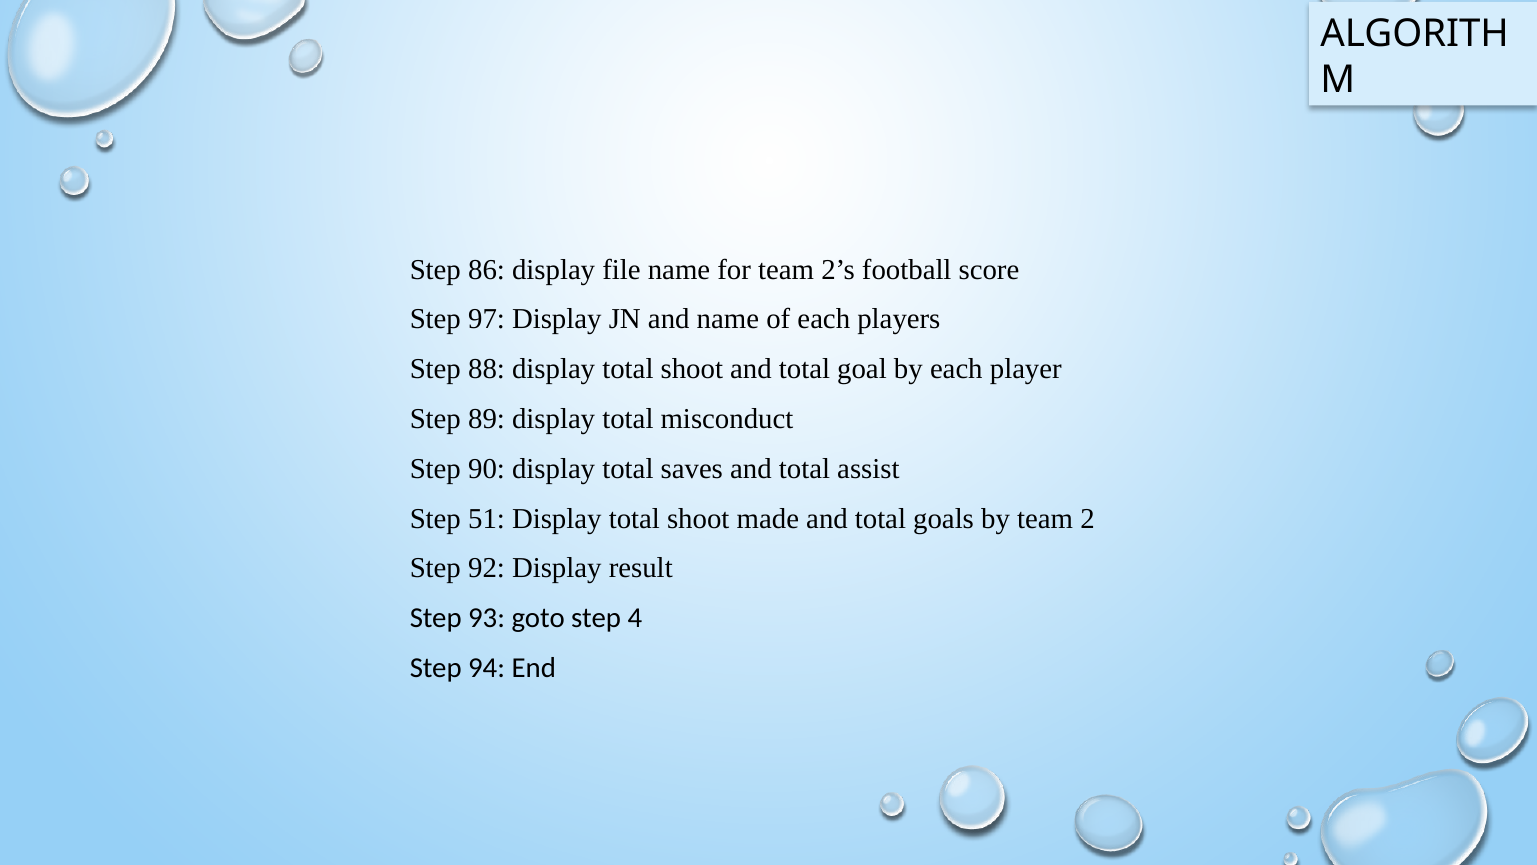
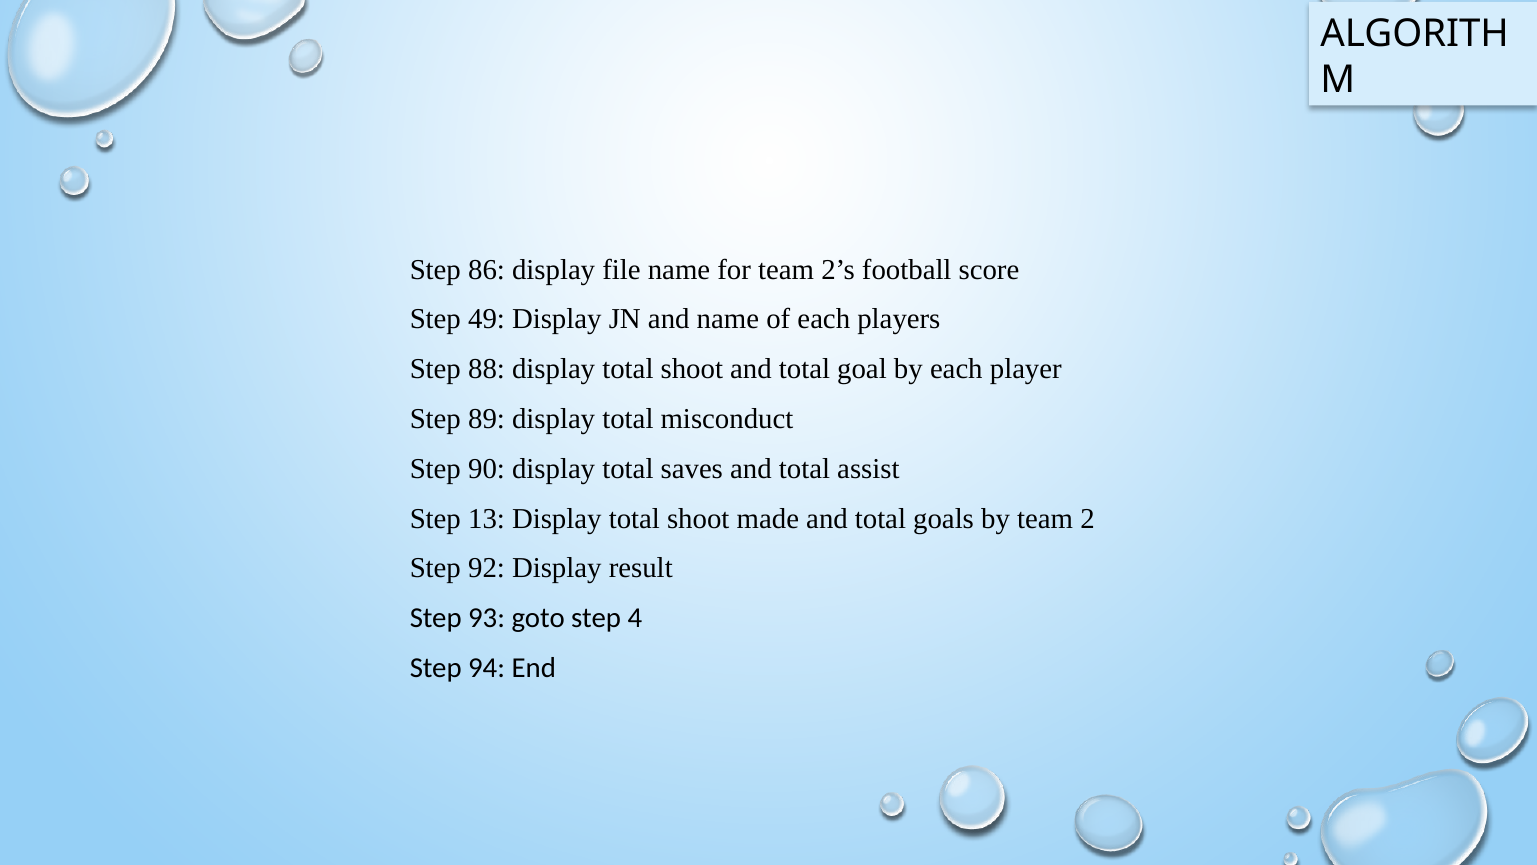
97: 97 -> 49 (487, 319)
51: 51 -> 13 (487, 518)
